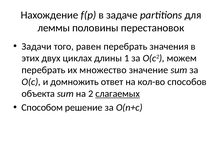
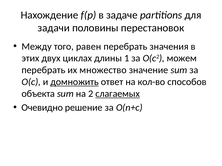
леммы: леммы -> задачи (54, 28)
Задачи: Задачи -> Между (37, 47)
домножить underline: none -> present (75, 82)
Способом: Способом -> Очевидно (42, 108)
